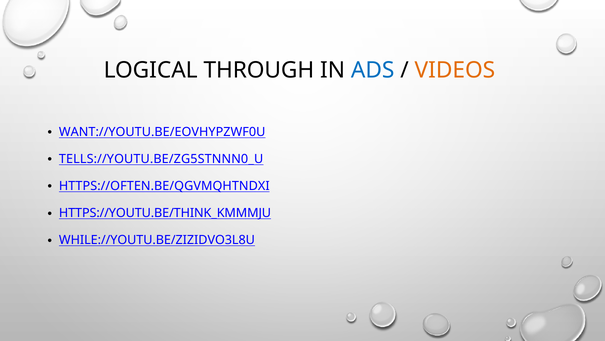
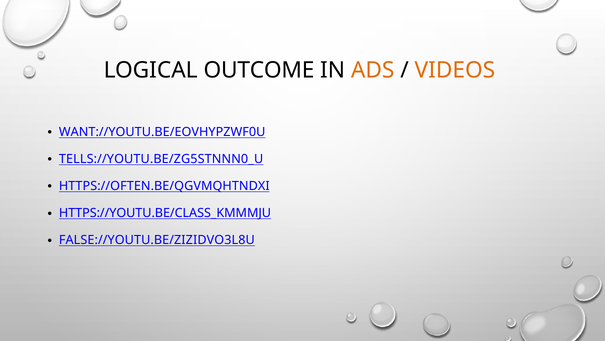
THROUGH: THROUGH -> OUTCOME (259, 70)
ADS colour: blue -> orange (373, 70)
HTTPS://YOUTU.BE/THINK_KMMMJU: HTTPS://YOUTU.BE/THINK_KMMMJU -> HTTPS://YOUTU.BE/CLASS_KMMMJU (165, 213)
WHILE://YOUTU.BE/ZIZIDVO3L8U: WHILE://YOUTU.BE/ZIZIDVO3L8U -> FALSE://YOUTU.BE/ZIZIDVO3L8U (157, 240)
